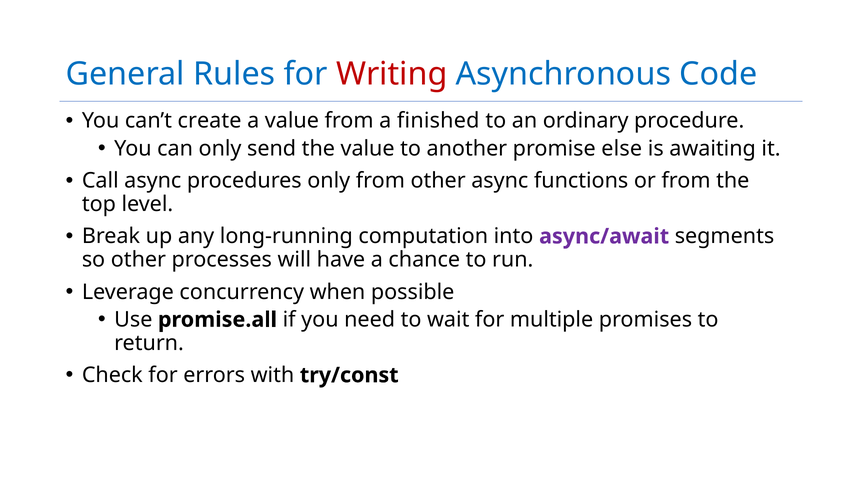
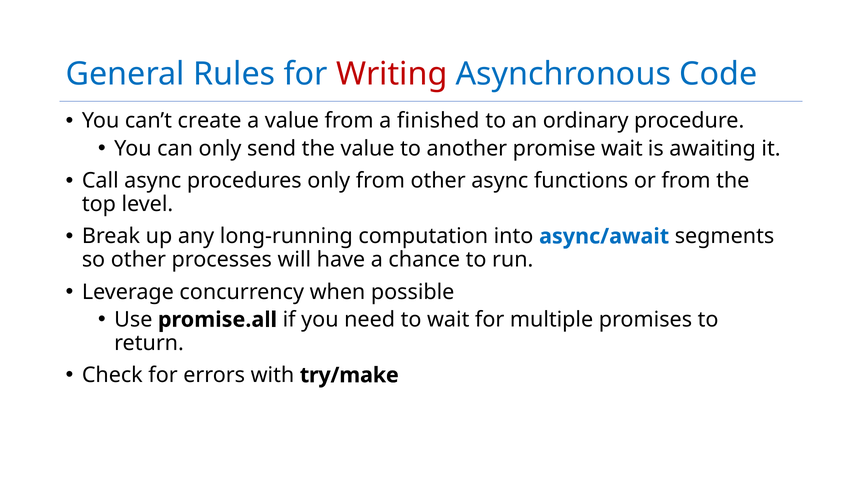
promise else: else -> wait (622, 149)
async/await colour: purple -> blue (604, 236)
try/const: try/const -> try/make (349, 375)
